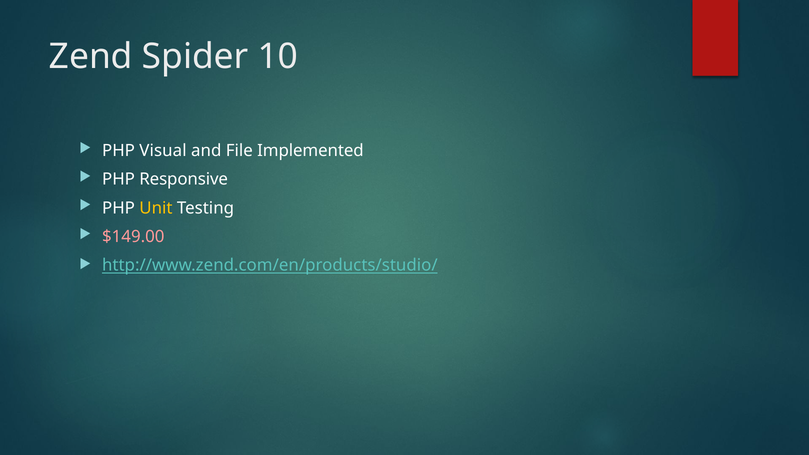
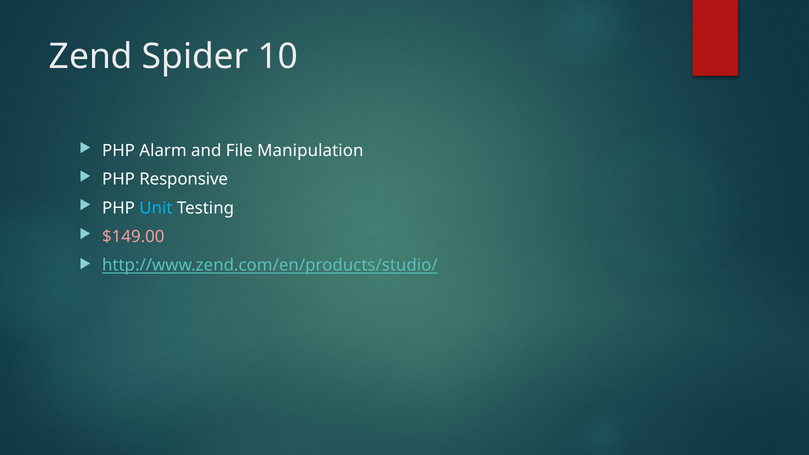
Visual: Visual -> Alarm (163, 151)
Implemented: Implemented -> Manipulation (310, 151)
Unit colour: yellow -> light blue (156, 208)
